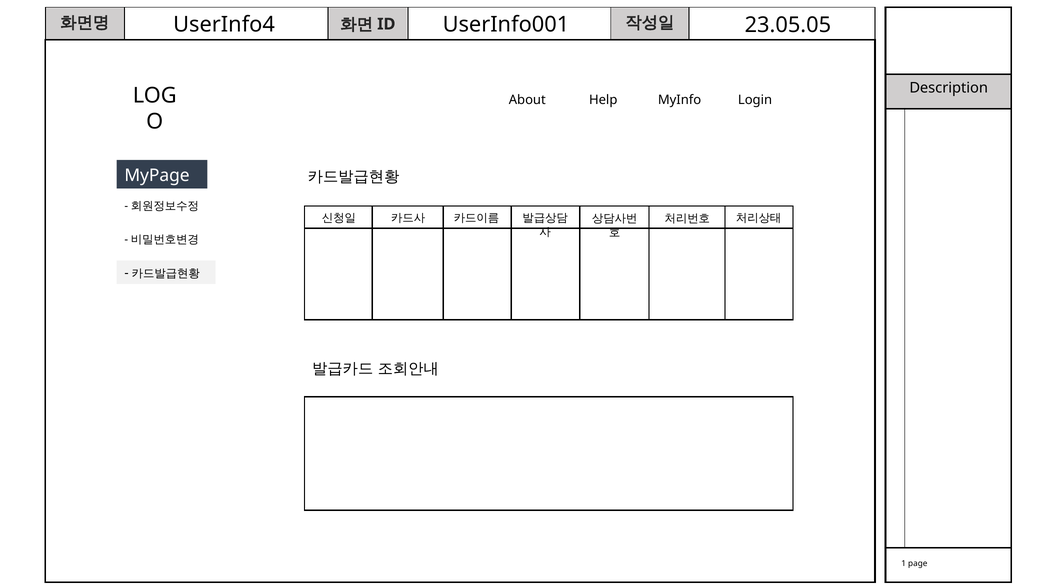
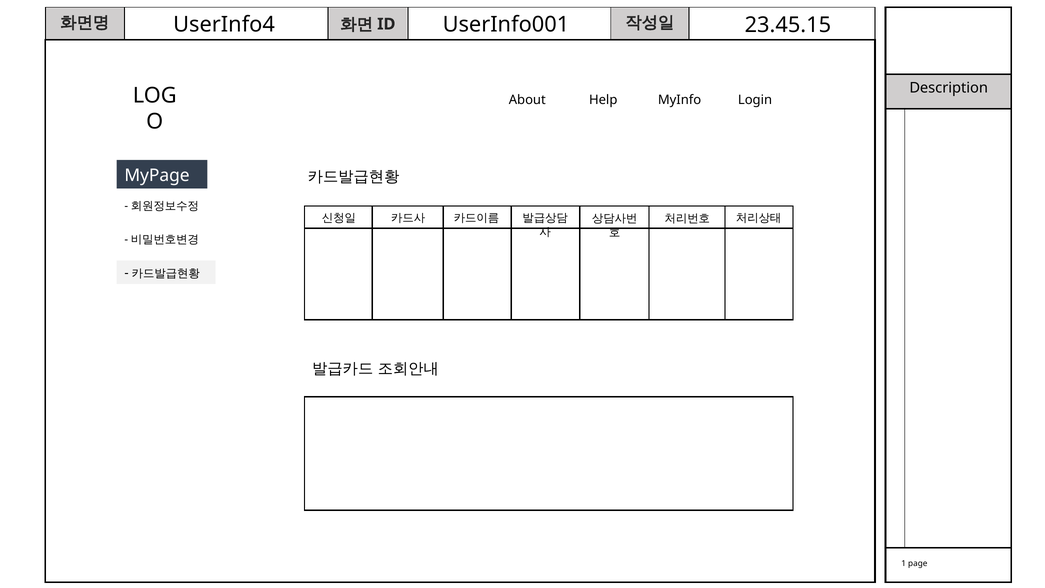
23.05.05: 23.05.05 -> 23.45.15 (788, 25)
